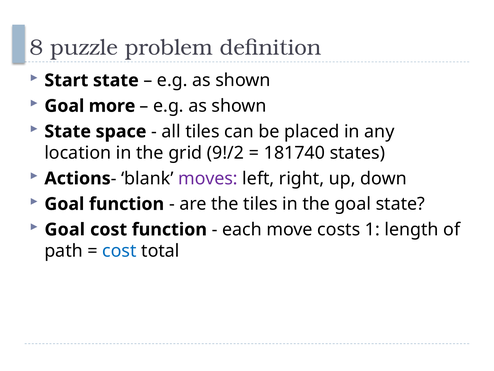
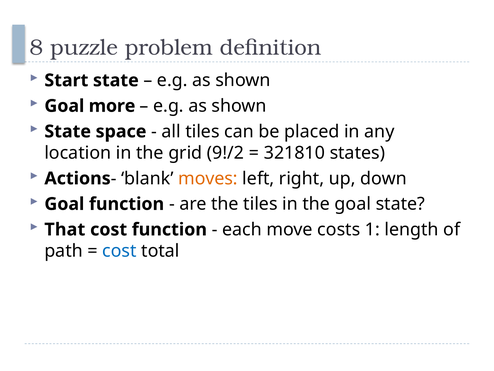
181740: 181740 -> 321810 (294, 153)
moves colour: purple -> orange (208, 178)
Goal: Goal -> That (65, 229)
